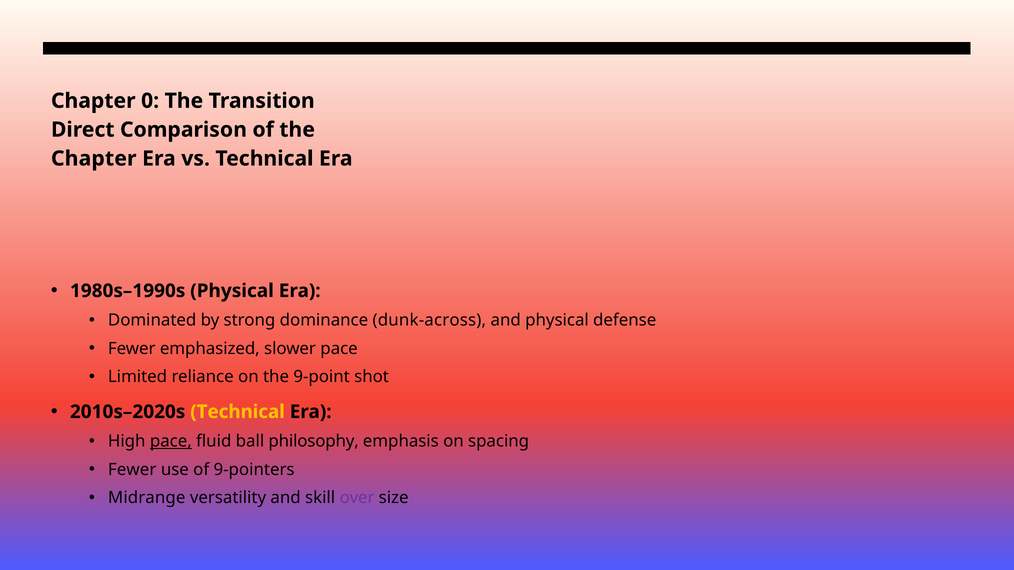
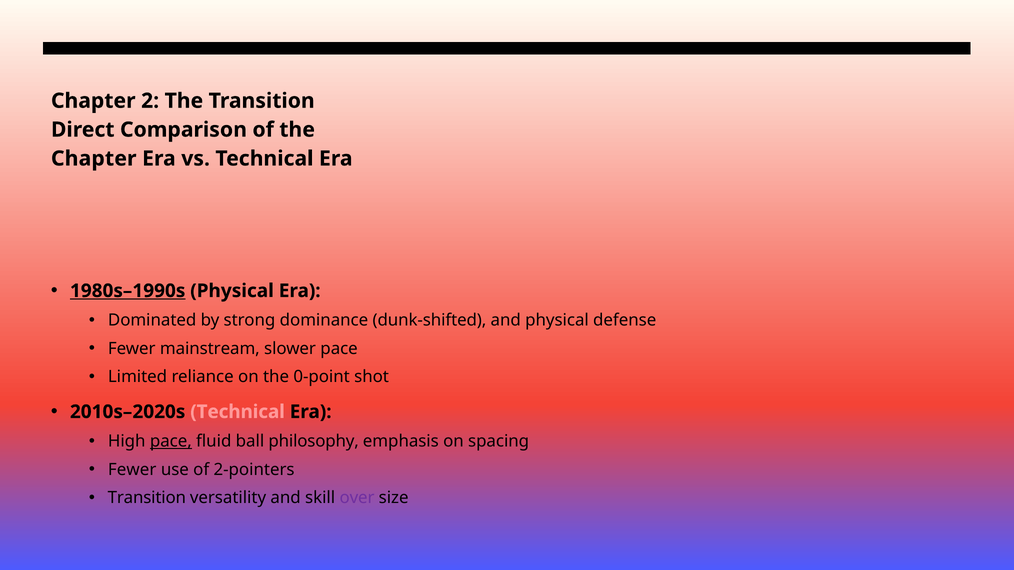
0: 0 -> 2 (150, 101)
1980s–1990s underline: none -> present (128, 291)
dunk-across: dunk-across -> dunk-shifted (429, 321)
emphasized: emphasized -> mainstream (210, 349)
9-point: 9-point -> 0-point (322, 377)
Technical colour: yellow -> pink (238, 412)
9-pointers: 9-pointers -> 2-pointers (254, 470)
Midrange: Midrange -> Transition (147, 498)
